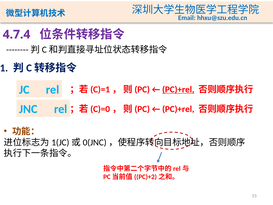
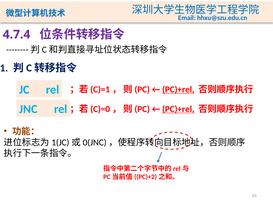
PC)+rel underline: none -> present (178, 109)
